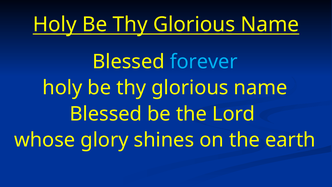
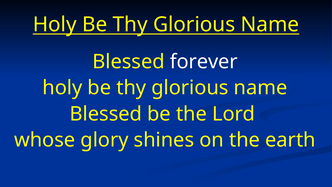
forever colour: light blue -> white (204, 62)
